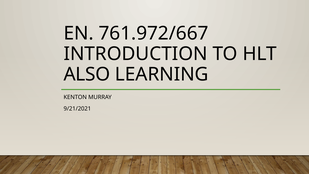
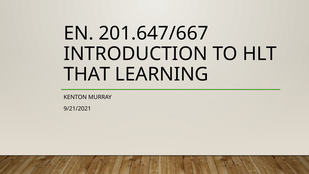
761.972/667: 761.972/667 -> 201.647/667 (154, 33)
ALSO: ALSO -> THAT (87, 74)
